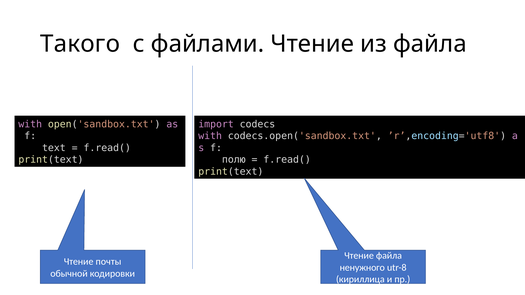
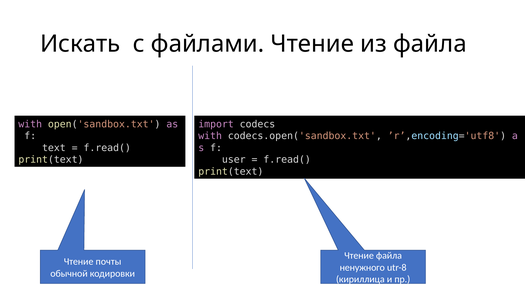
Такого: Такого -> Искать (80, 44)
полю: полю -> user (234, 160)
